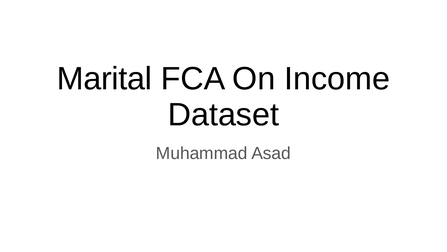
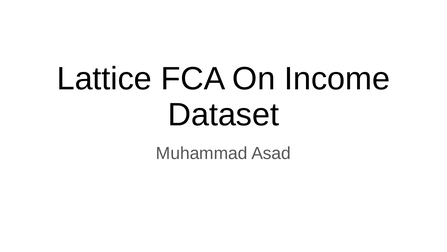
Marital: Marital -> Lattice (104, 79)
